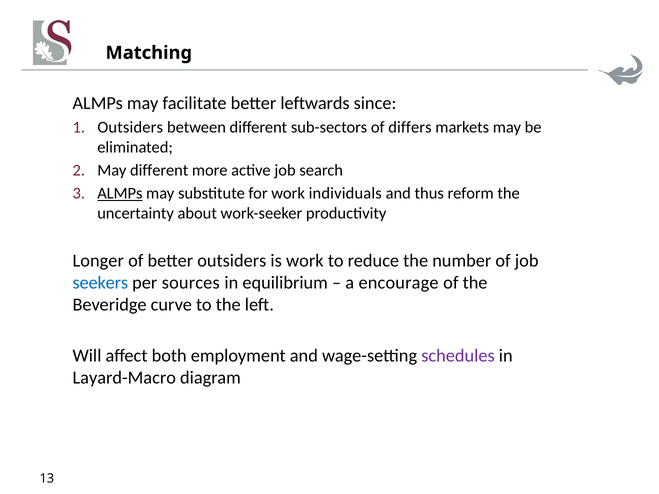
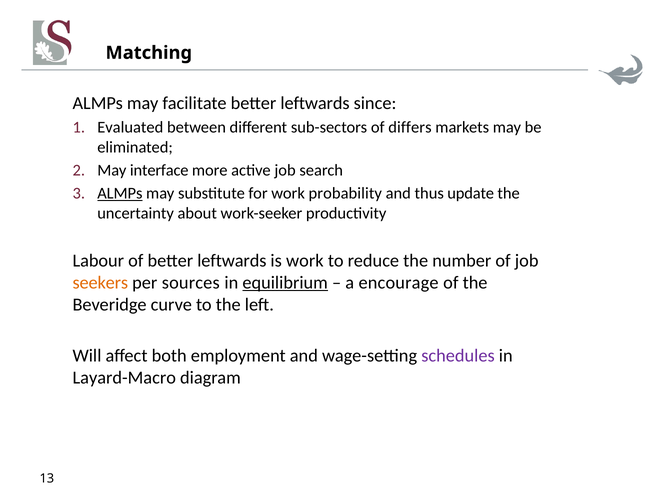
Outsiders: Outsiders -> Evaluated (130, 128)
May different: different -> interface (159, 170)
individuals: individuals -> probability (345, 193)
reform: reform -> update (471, 193)
Longer: Longer -> Labour (98, 261)
of better outsiders: outsiders -> leftwards (232, 261)
seekers colour: blue -> orange (100, 283)
equilibrium underline: none -> present (285, 283)
